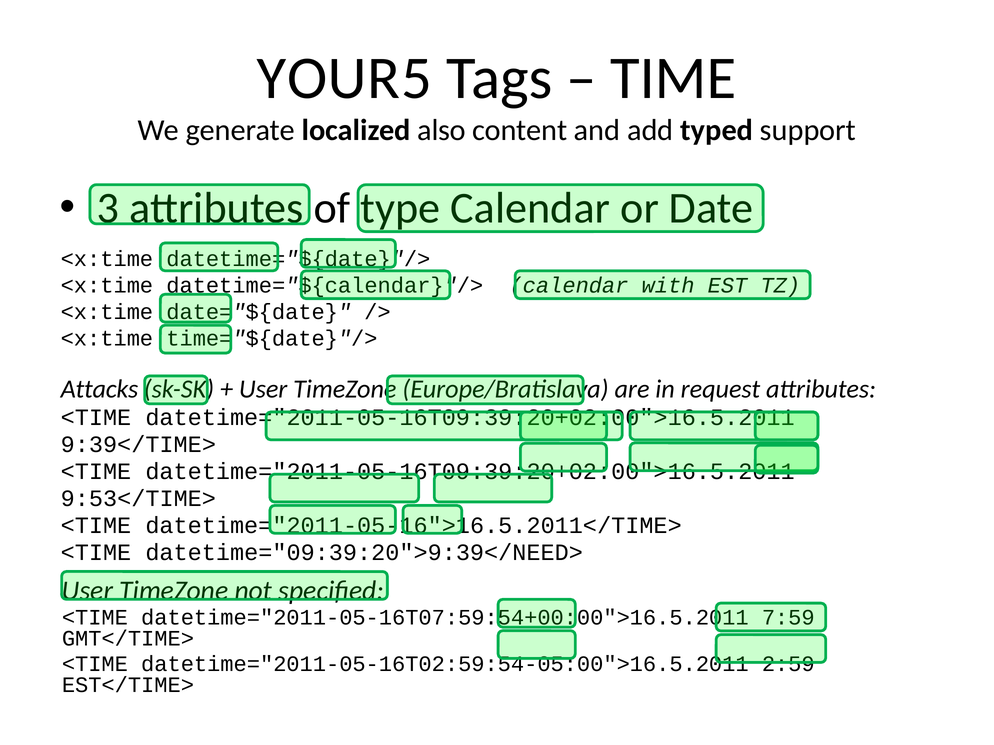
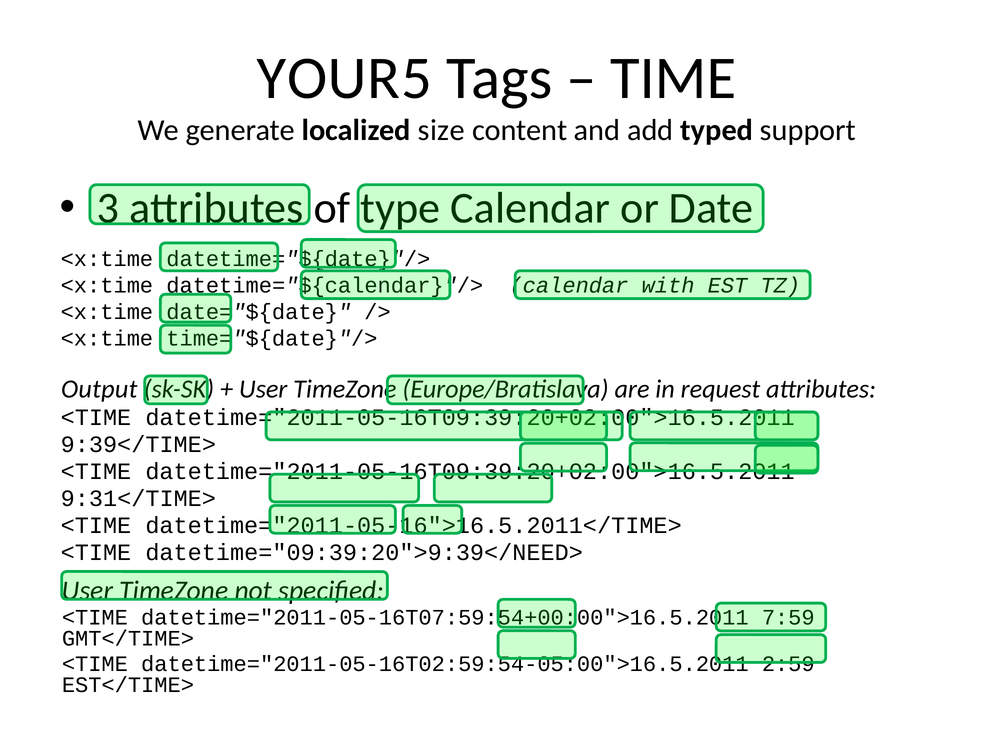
also: also -> size (441, 131)
Attacks: Attacks -> Output (99, 389)
9:53</TIME>: 9:53</TIME> -> 9:31</TIME> (138, 499)
